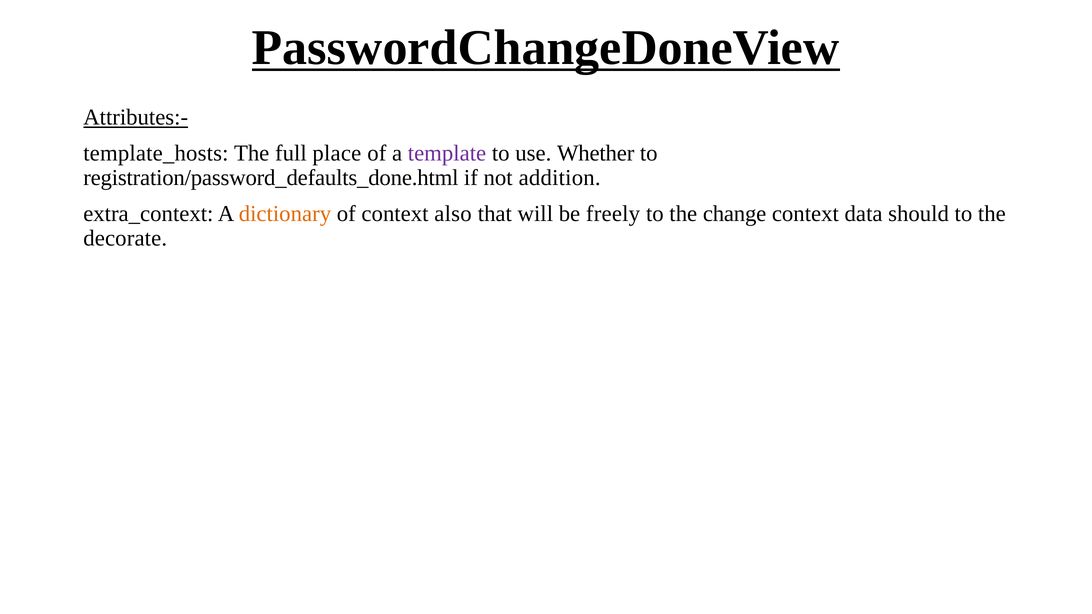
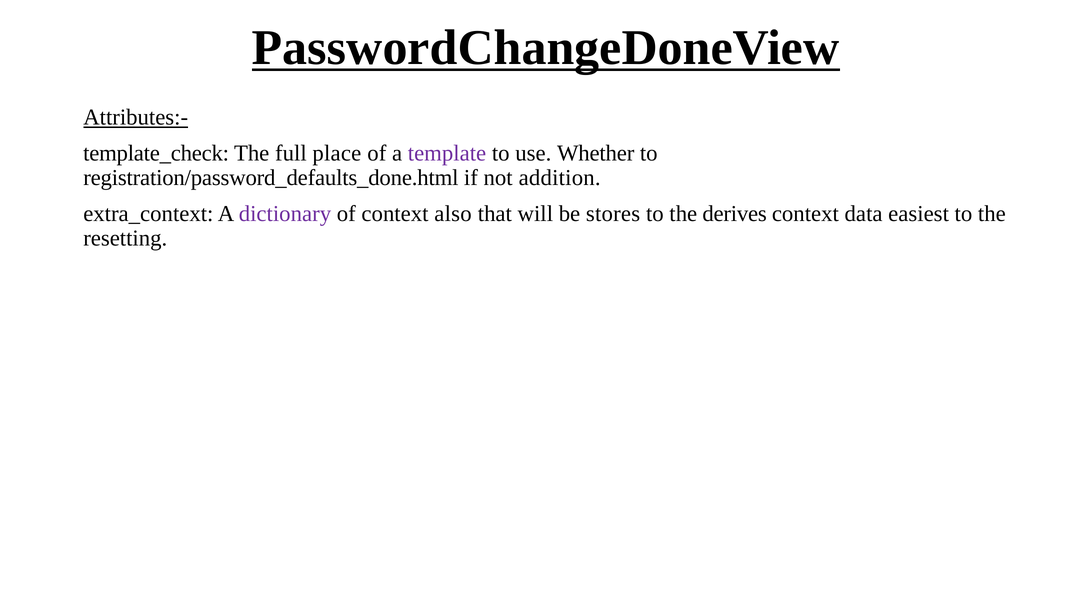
template_hosts: template_hosts -> template_check (156, 153)
dictionary colour: orange -> purple (285, 214)
freely: freely -> stores (613, 214)
change: change -> derives (735, 214)
should: should -> easiest (919, 214)
decorate: decorate -> resetting (125, 239)
